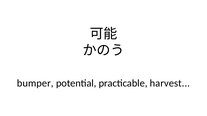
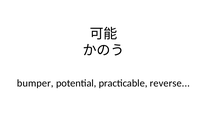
harvest: harvest -> reverse (170, 84)
